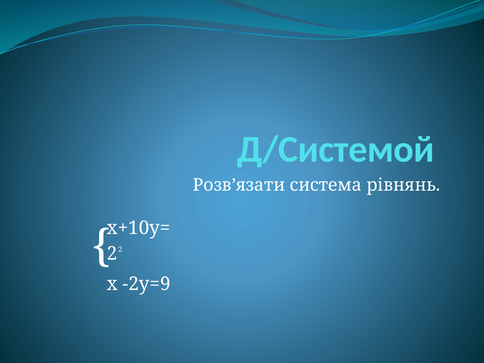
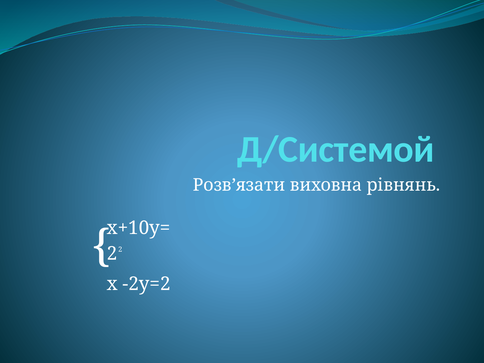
система: система -> виховна (326, 185)
-2y=9: -2y=9 -> -2y=2 (147, 284)
